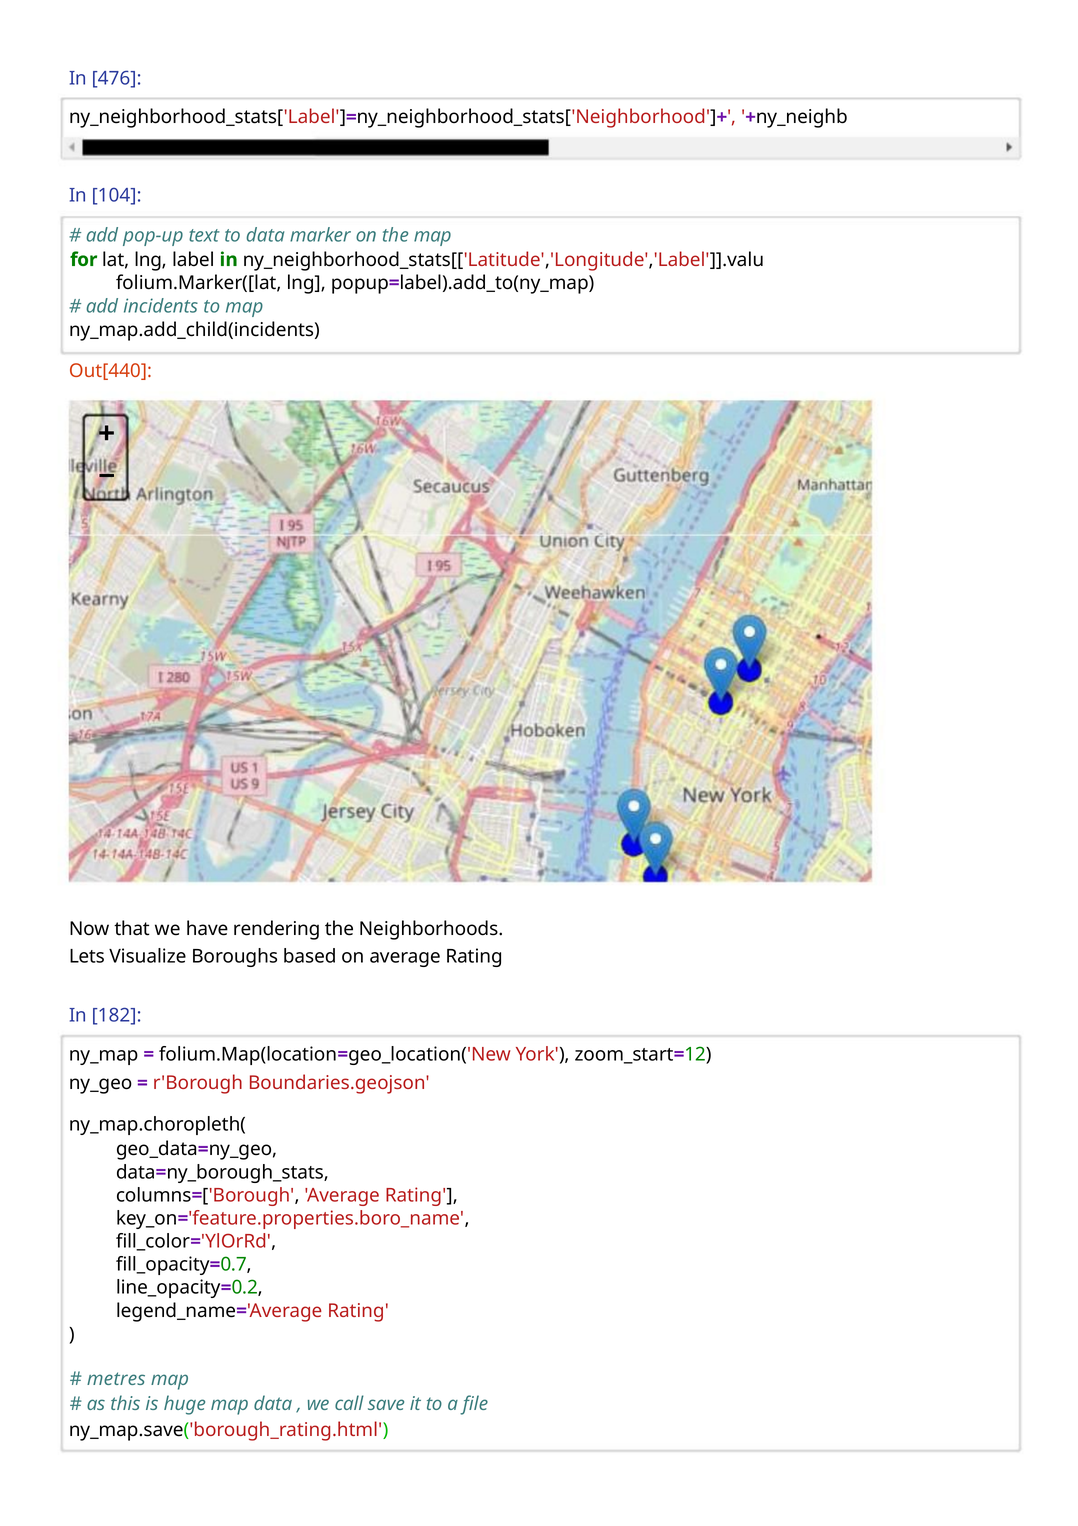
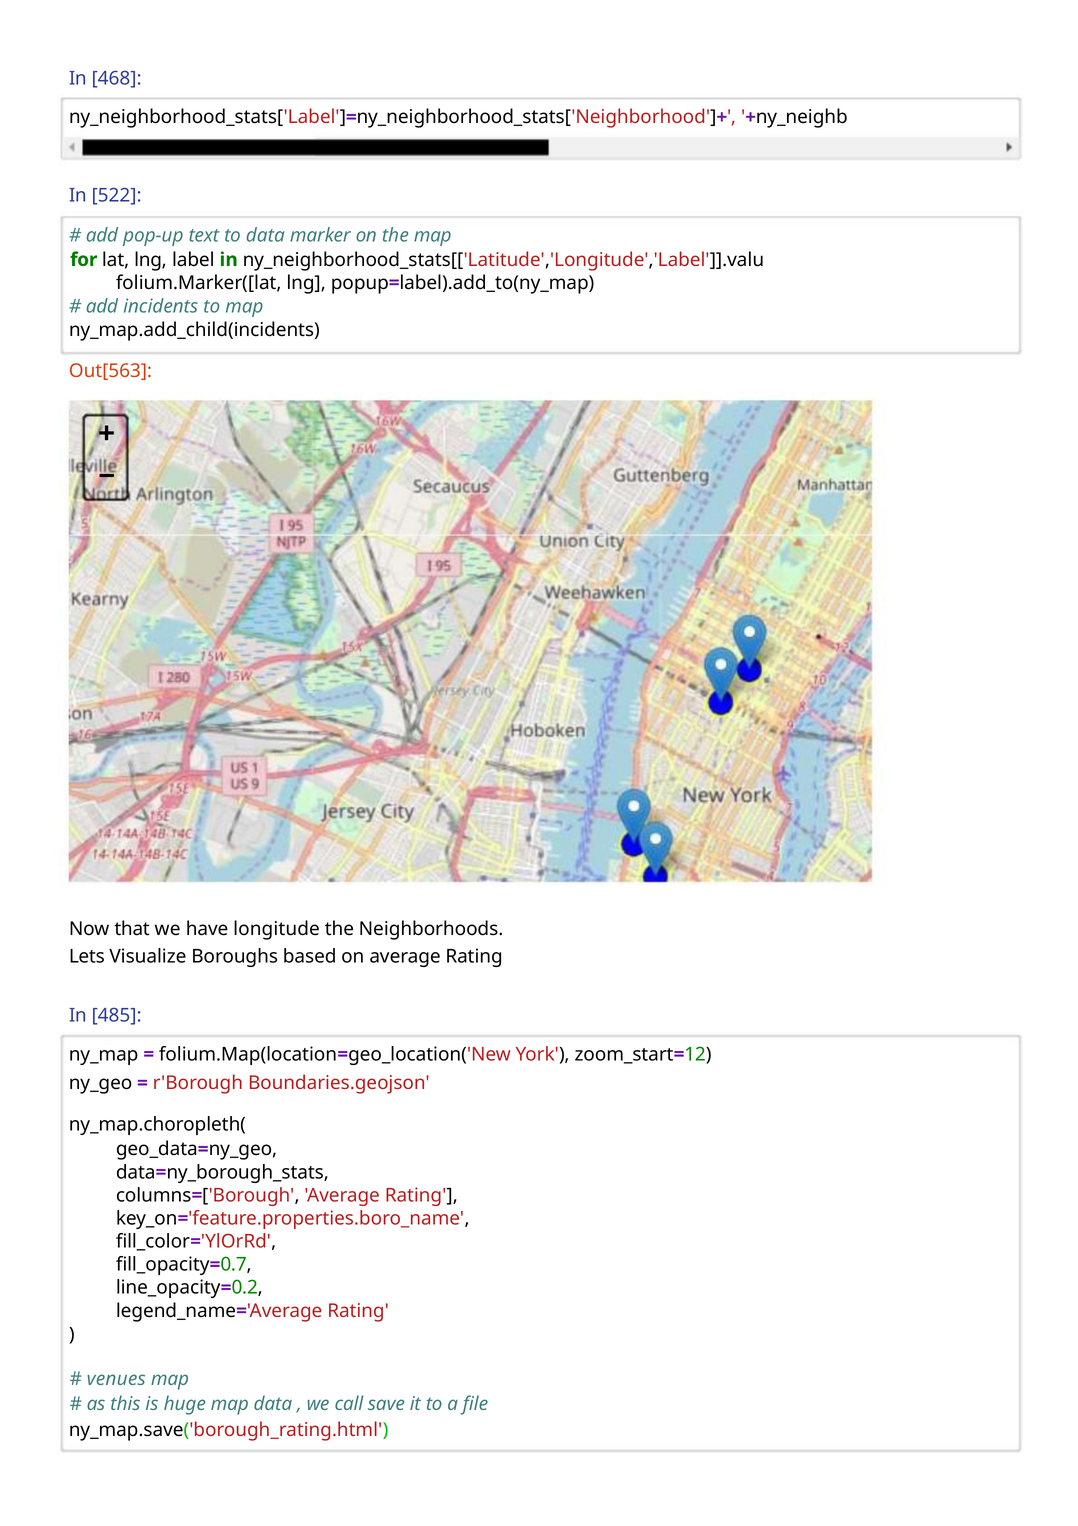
476: 476 -> 468 (117, 78)
104: 104 -> 522 (117, 196)
Out[440: Out[440 -> Out[563 (110, 371)
rendering: rendering -> longitude (276, 929)
182: 182 -> 485 (117, 1016)
metres: metres -> venues (116, 1379)
